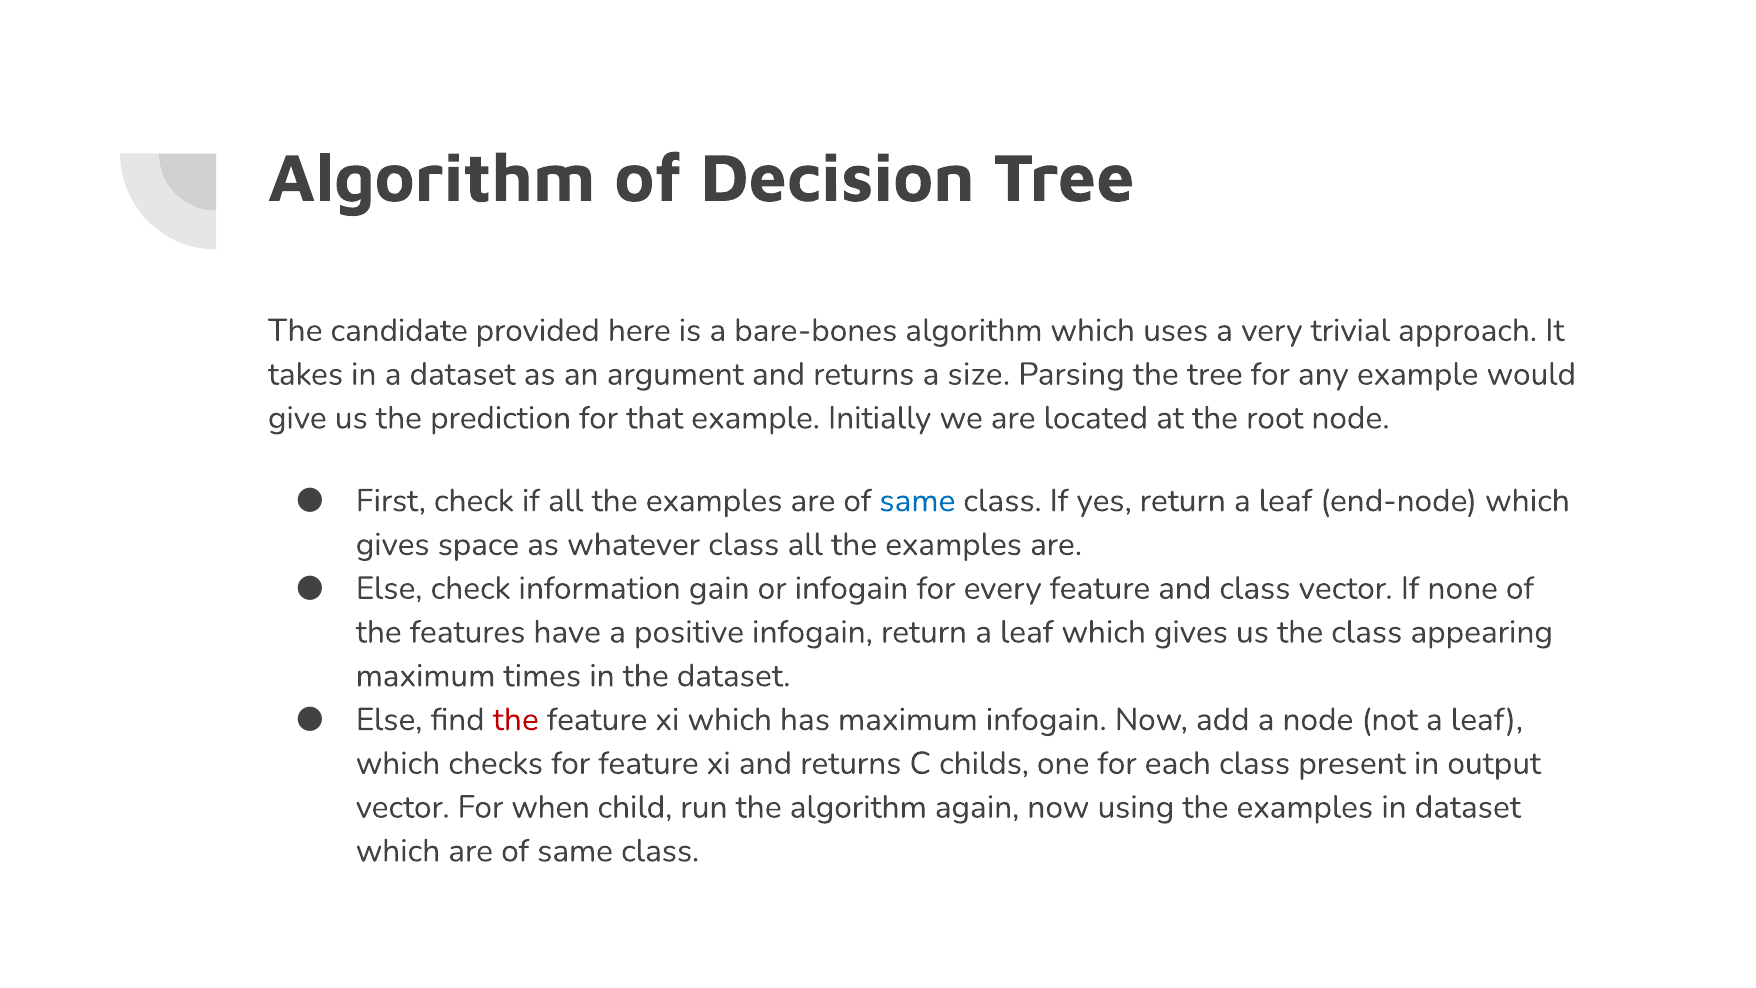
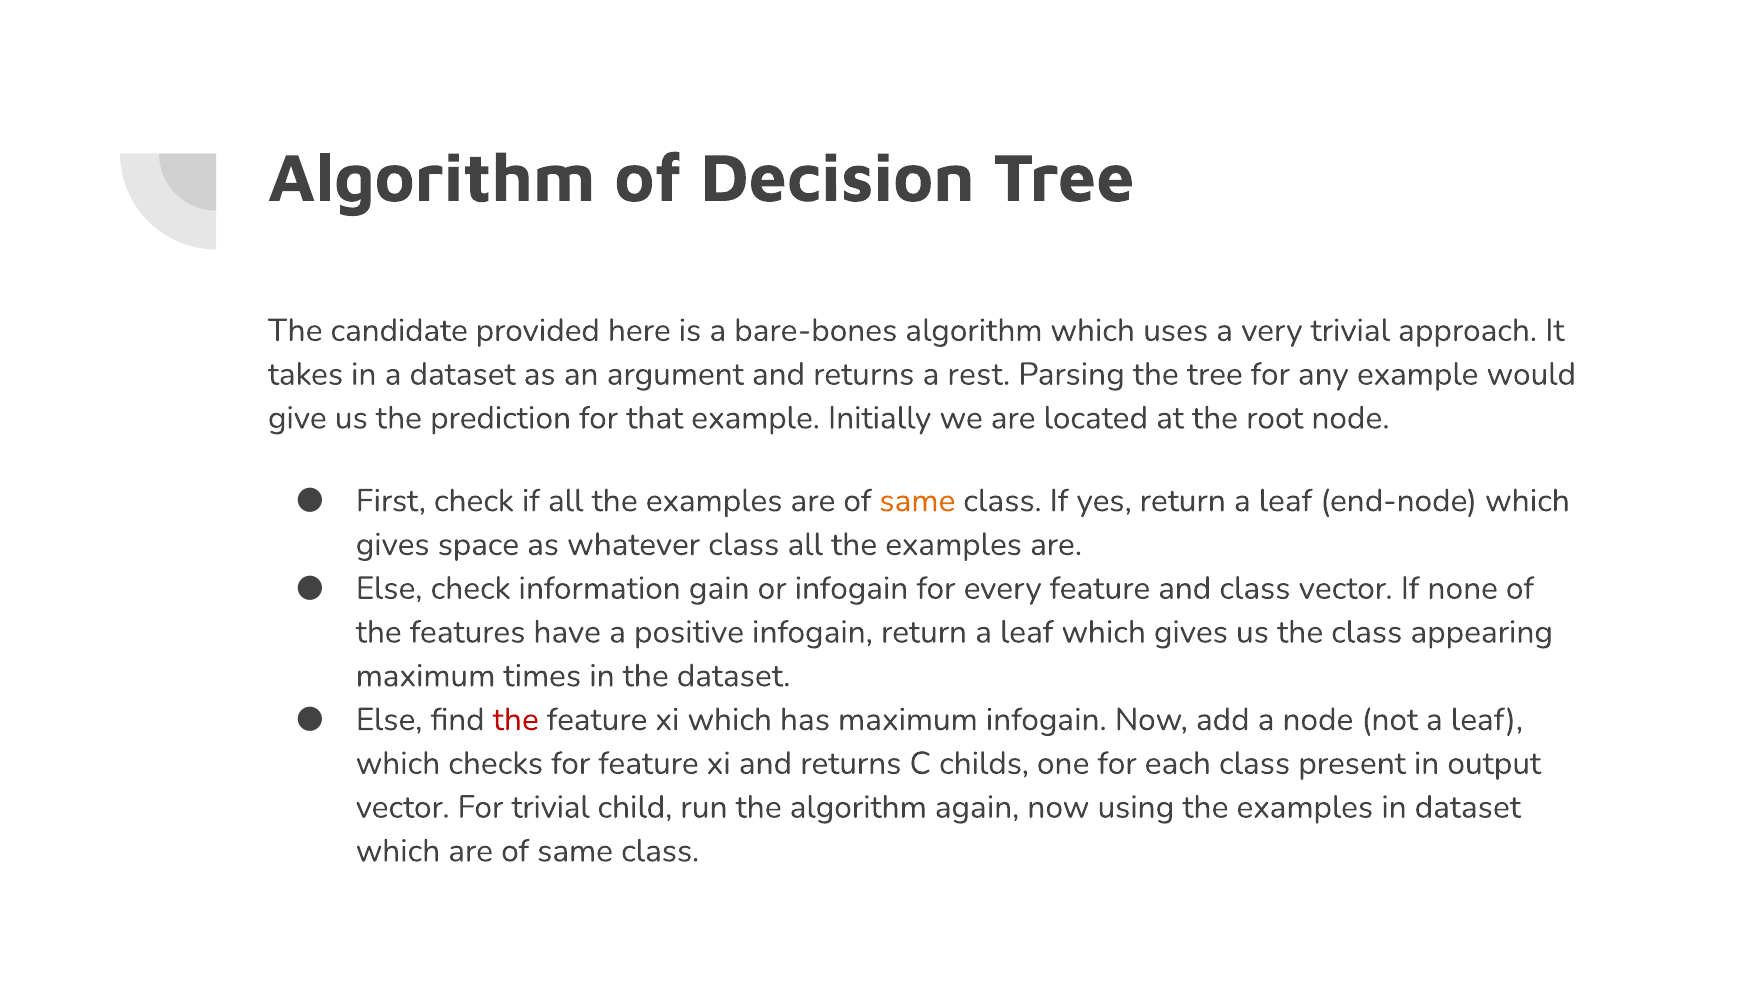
size: size -> rest (979, 374)
same colour: blue -> orange (917, 501)
For when: when -> trivial (551, 807)
